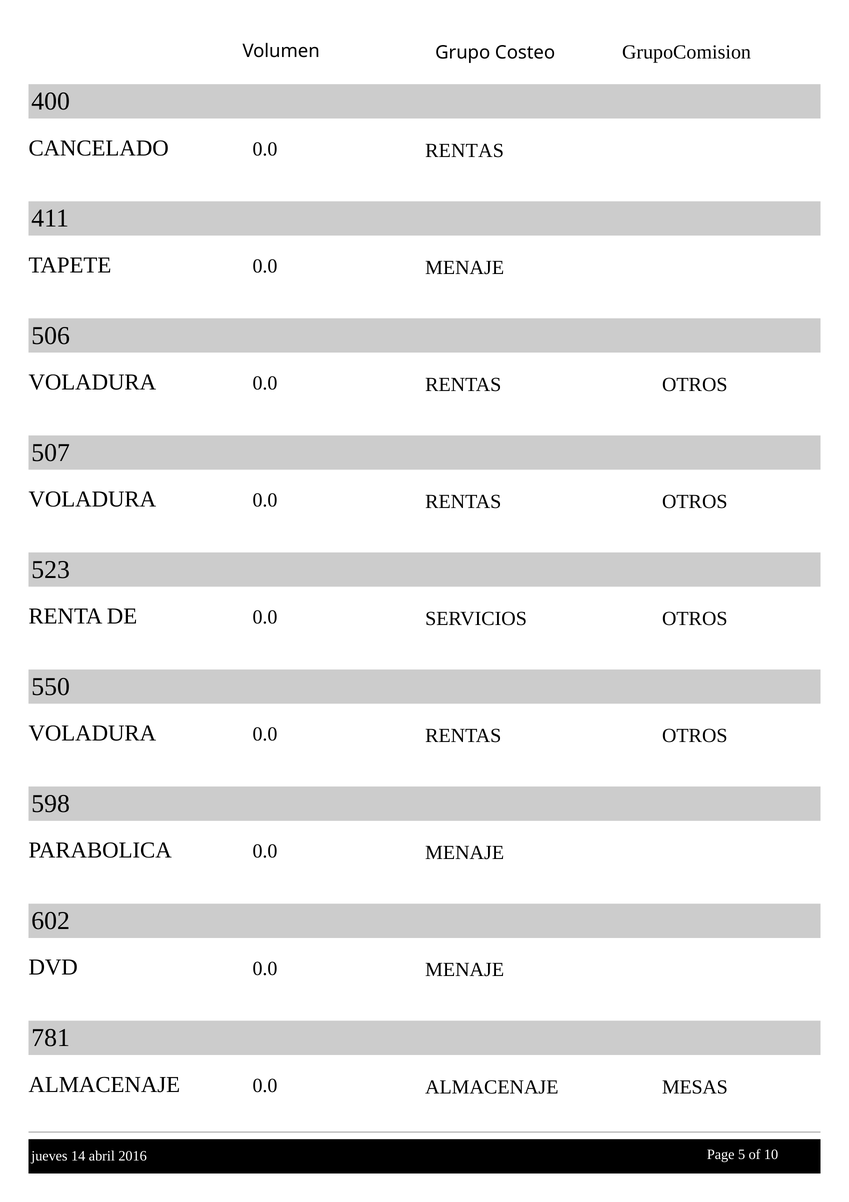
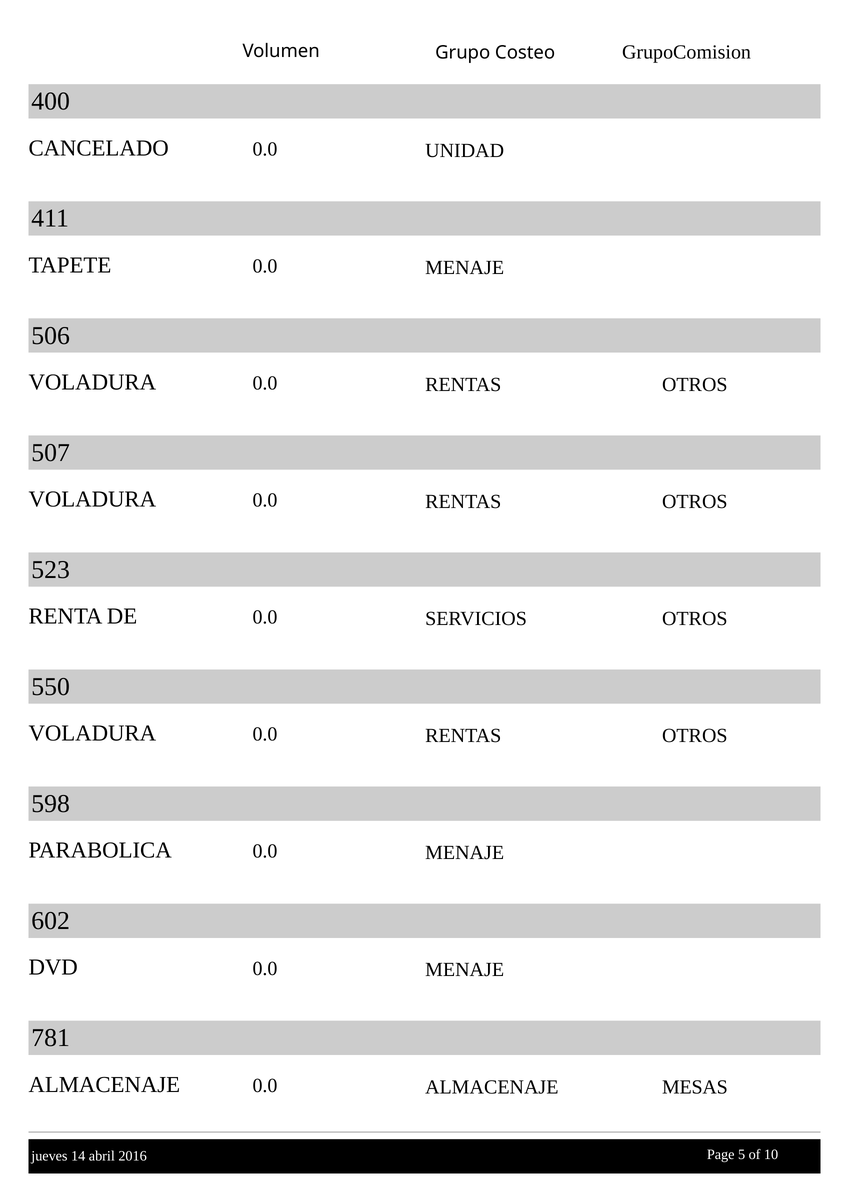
CANCELADO RENTAS: RENTAS -> UNIDAD (465, 150)
